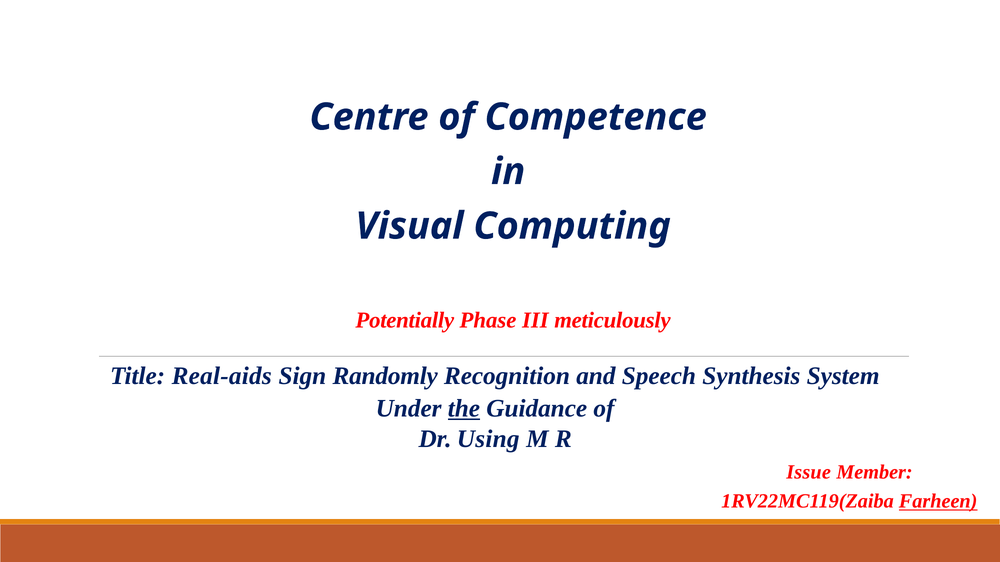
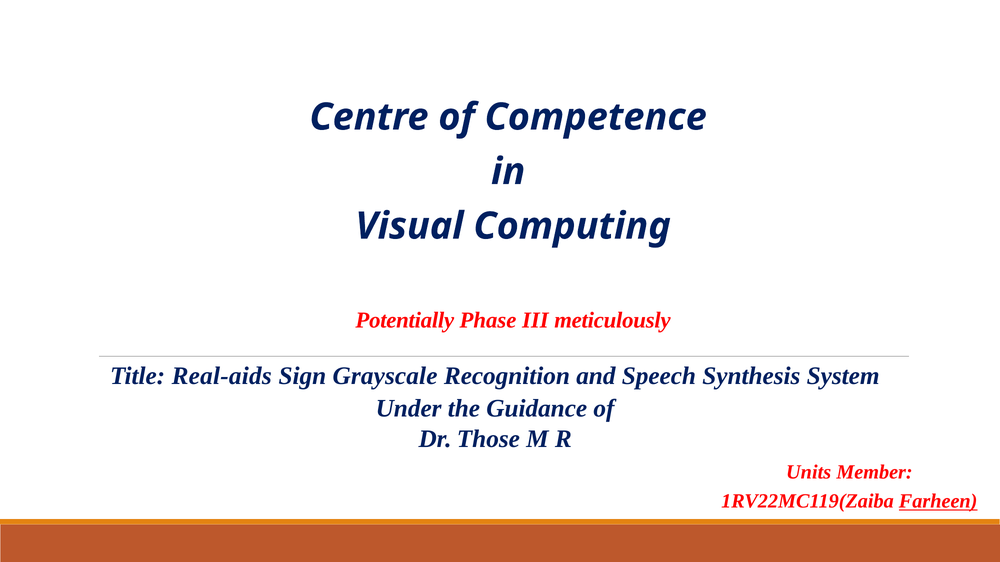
Randomly: Randomly -> Grayscale (385, 376)
the underline: present -> none (464, 409)
Using: Using -> Those (488, 439)
Issue: Issue -> Units (809, 472)
